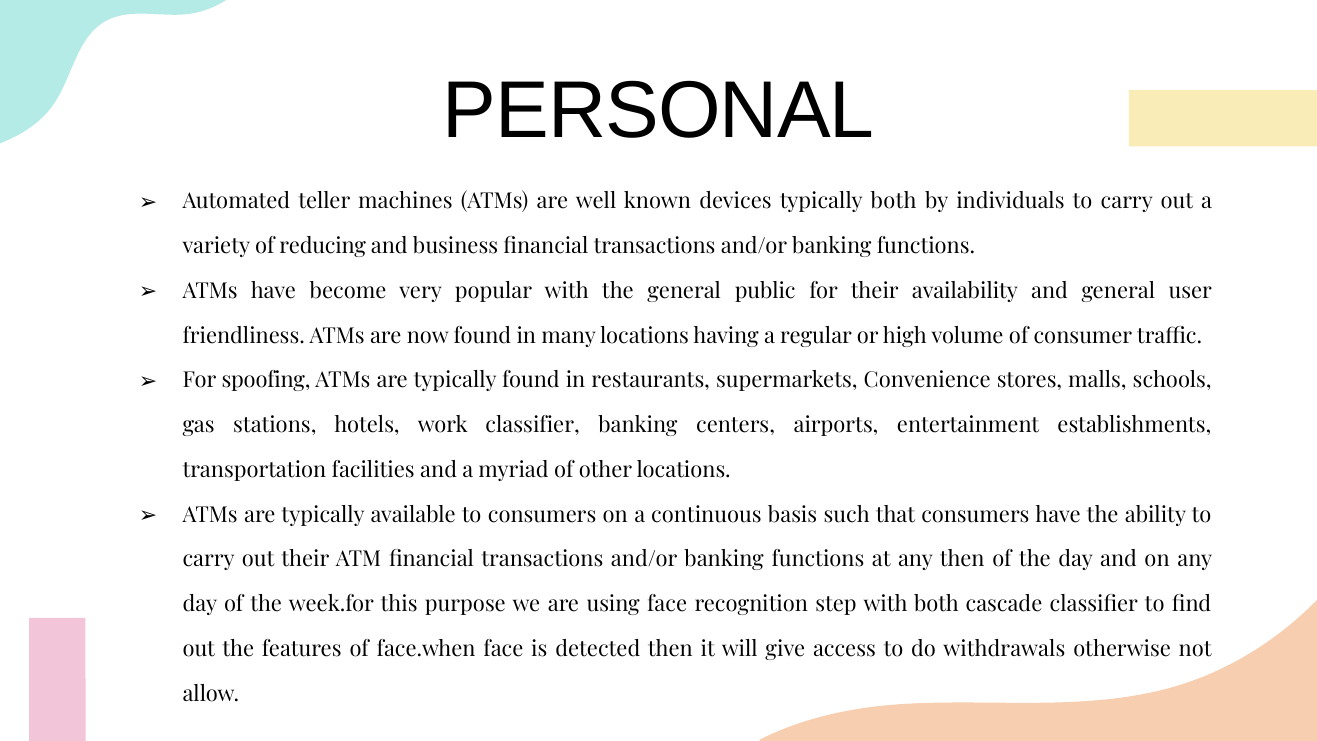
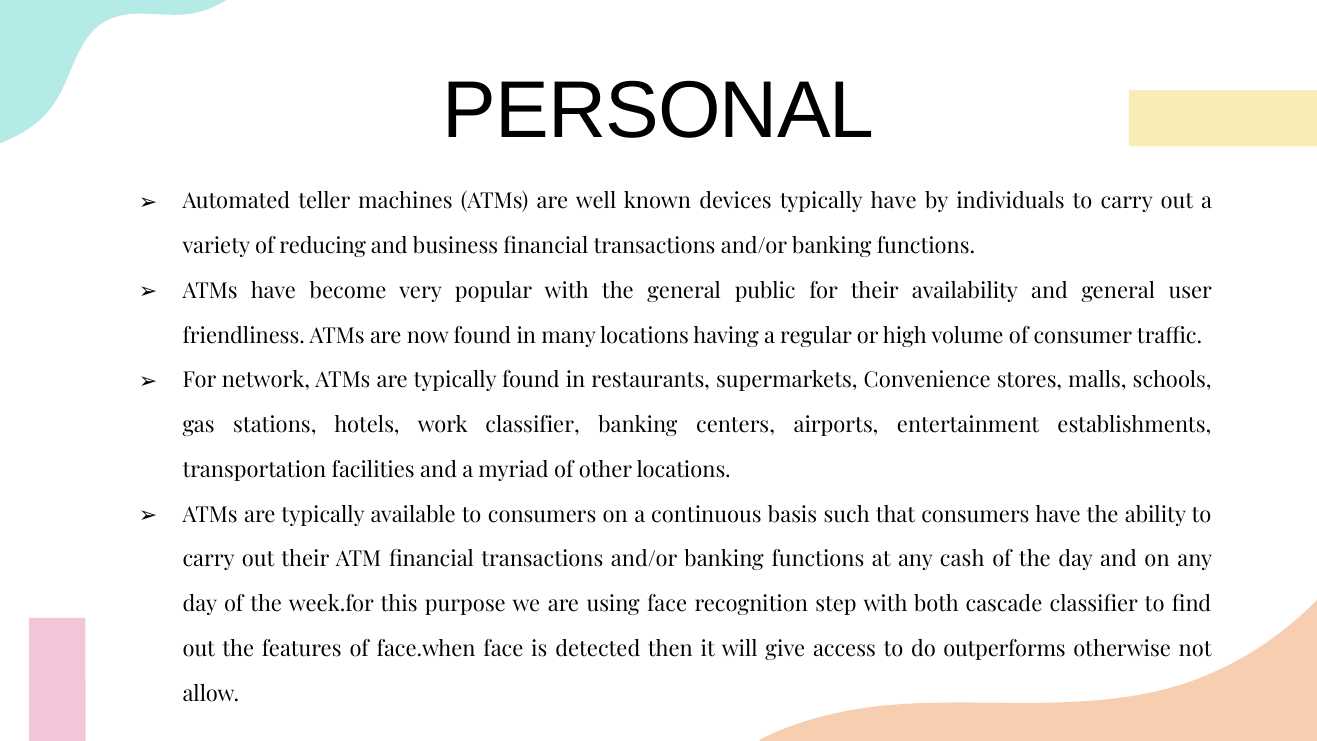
typically both: both -> have (894, 202)
spoofing: spoofing -> network (266, 381)
any then: then -> cash (962, 560)
withdrawals: withdrawals -> outperforms (1004, 649)
